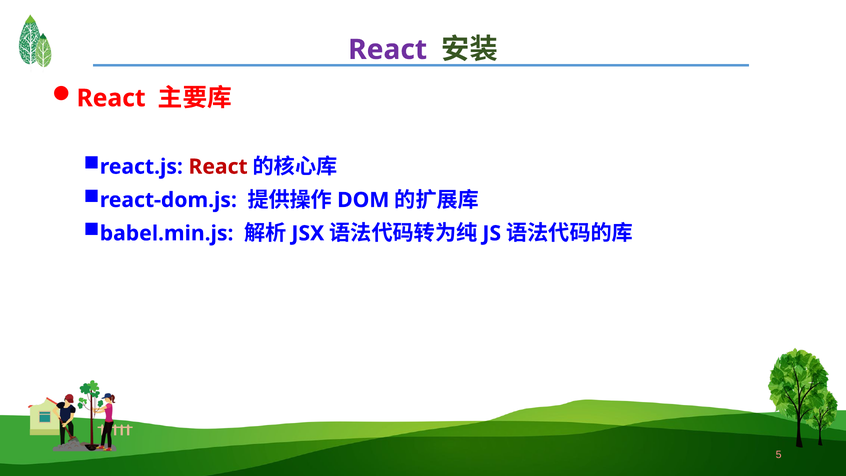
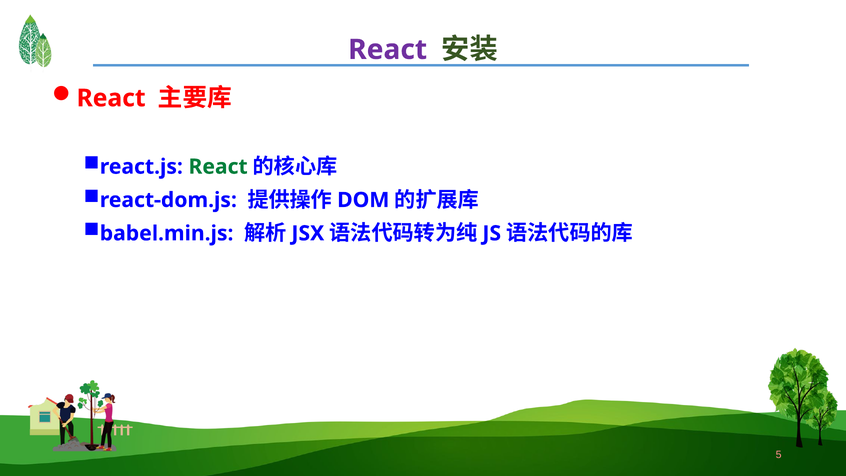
React colour: red -> green (218, 167)
